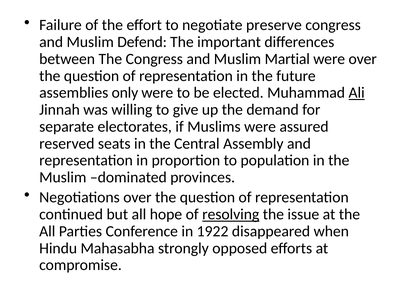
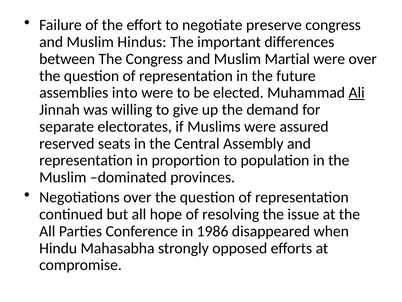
Defend: Defend -> Hindus (142, 42)
only: only -> into (125, 93)
resolving underline: present -> none (231, 214)
1922: 1922 -> 1986 (213, 231)
